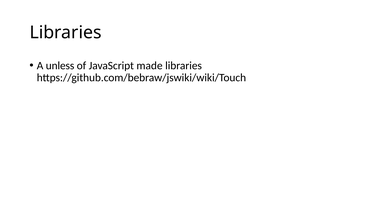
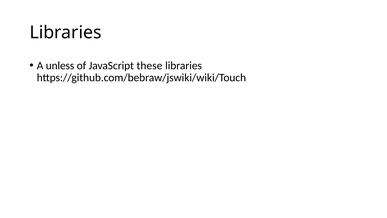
made: made -> these (149, 65)
